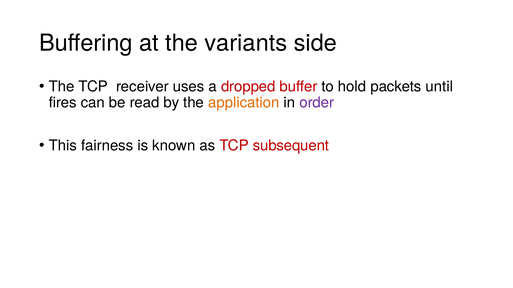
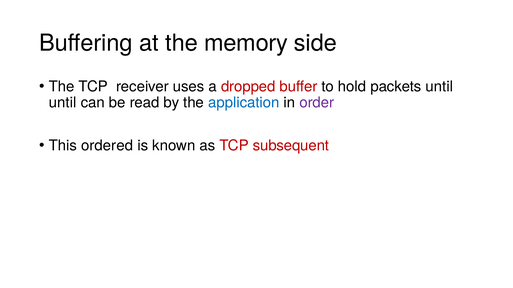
variants: variants -> memory (246, 43)
fires: fires -> until (63, 103)
application colour: orange -> blue (244, 103)
fairness: fairness -> ordered (107, 146)
